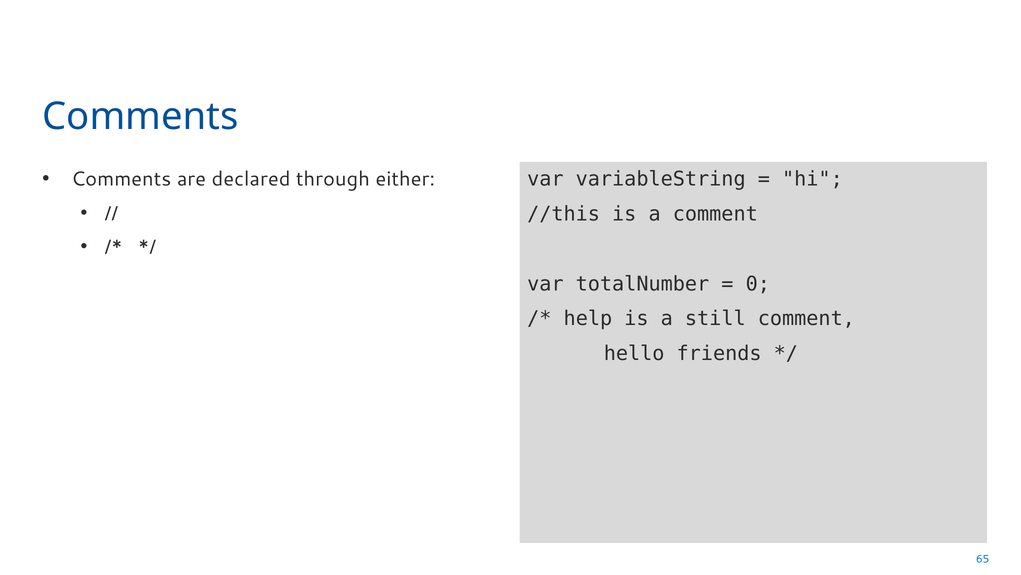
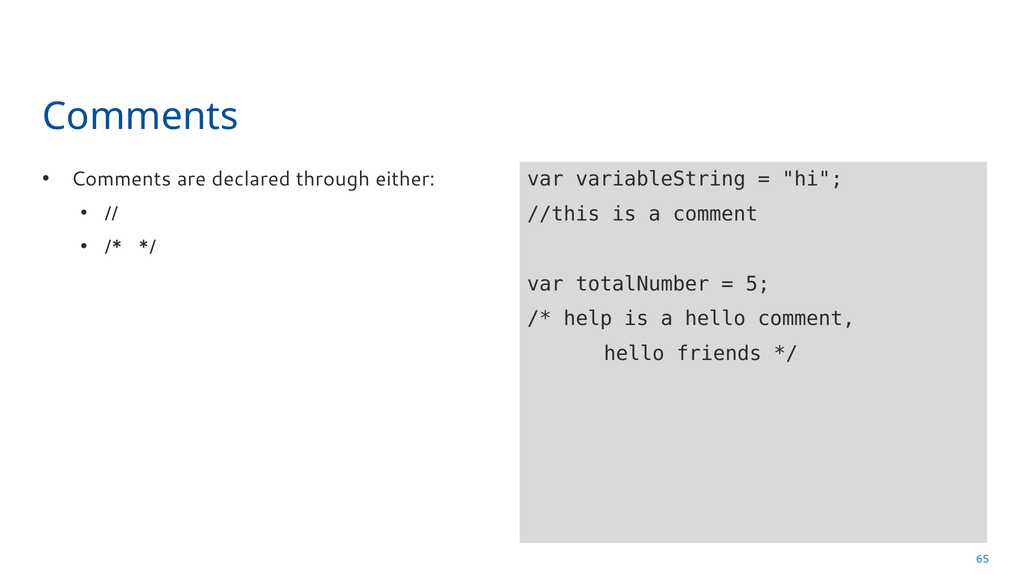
0: 0 -> 5 (758, 284)
a still: still -> hello (715, 318)
